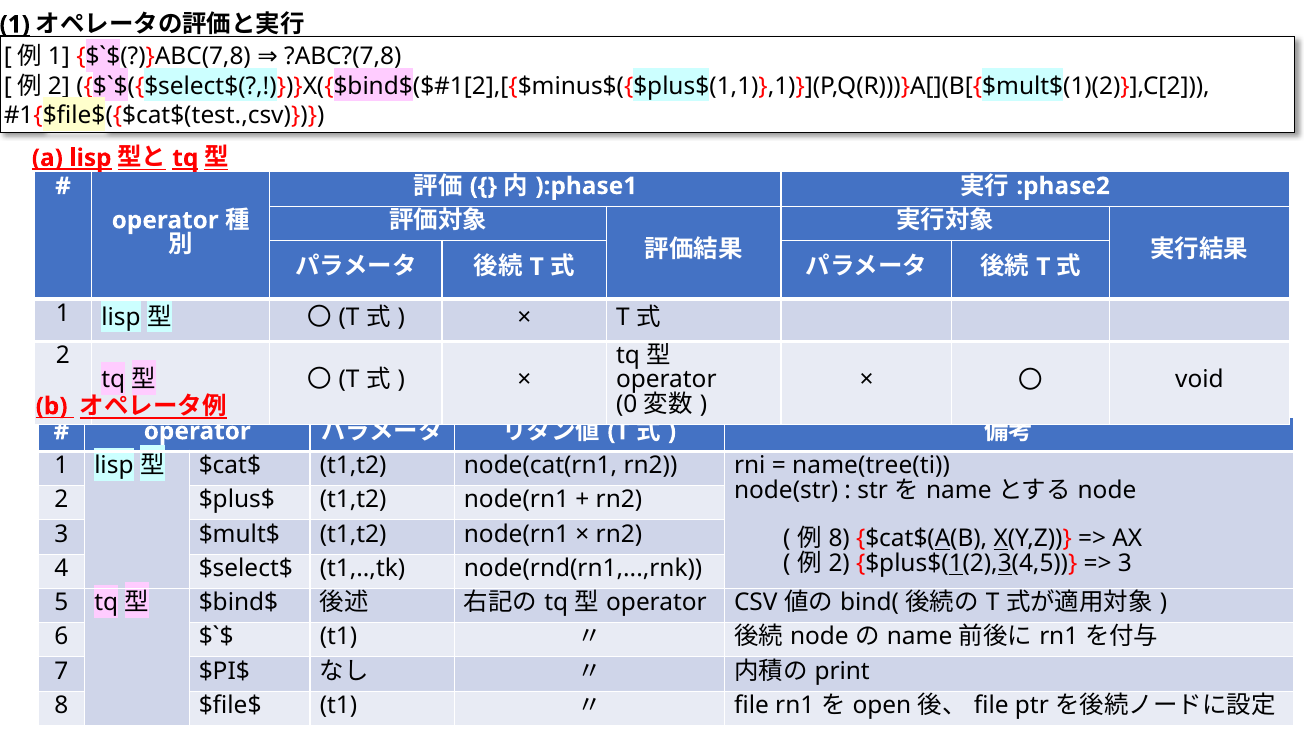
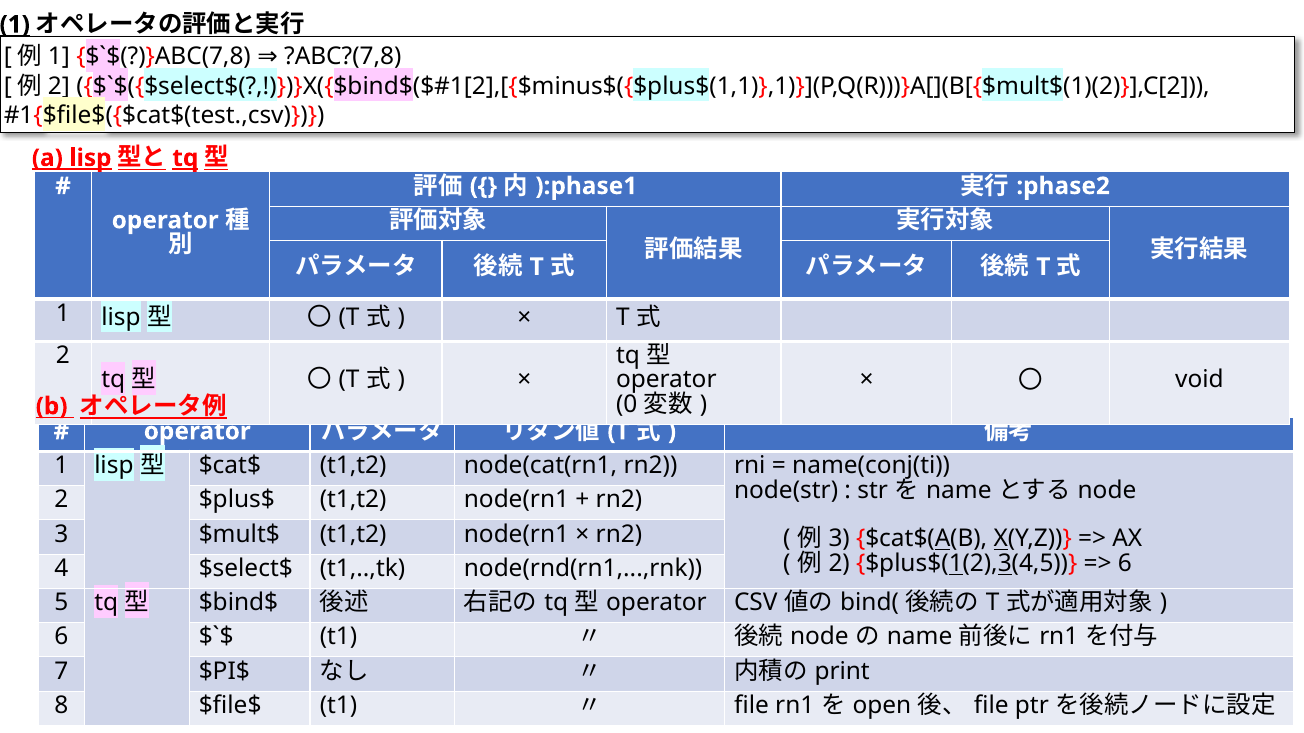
name(tree(ti: name(tree(ti -> name(conj(ti (871, 466)
8: 8 -> 3 (839, 539)
3: 3 -> 6 (1125, 564)
